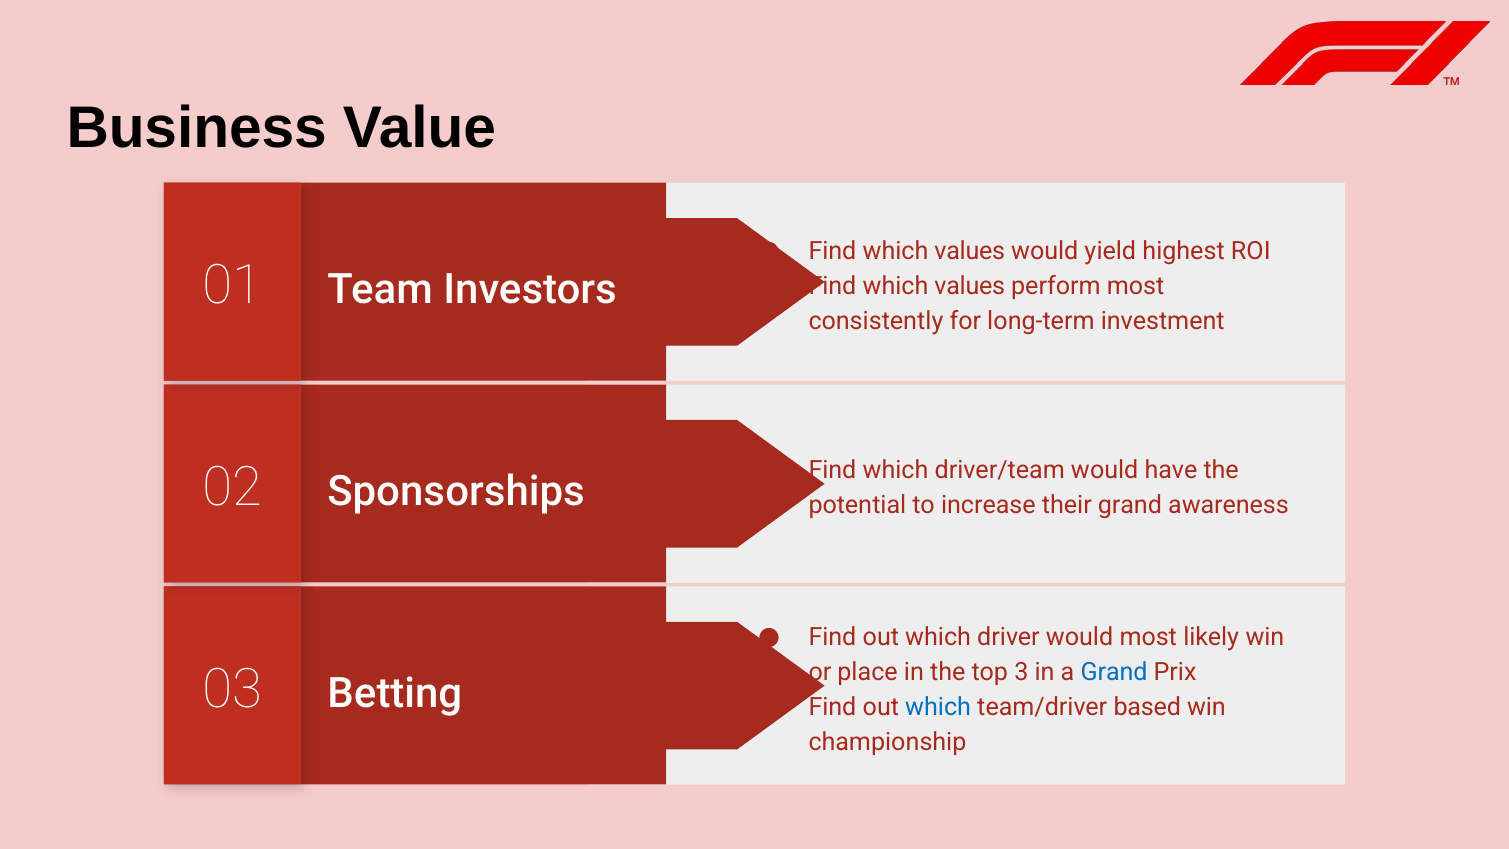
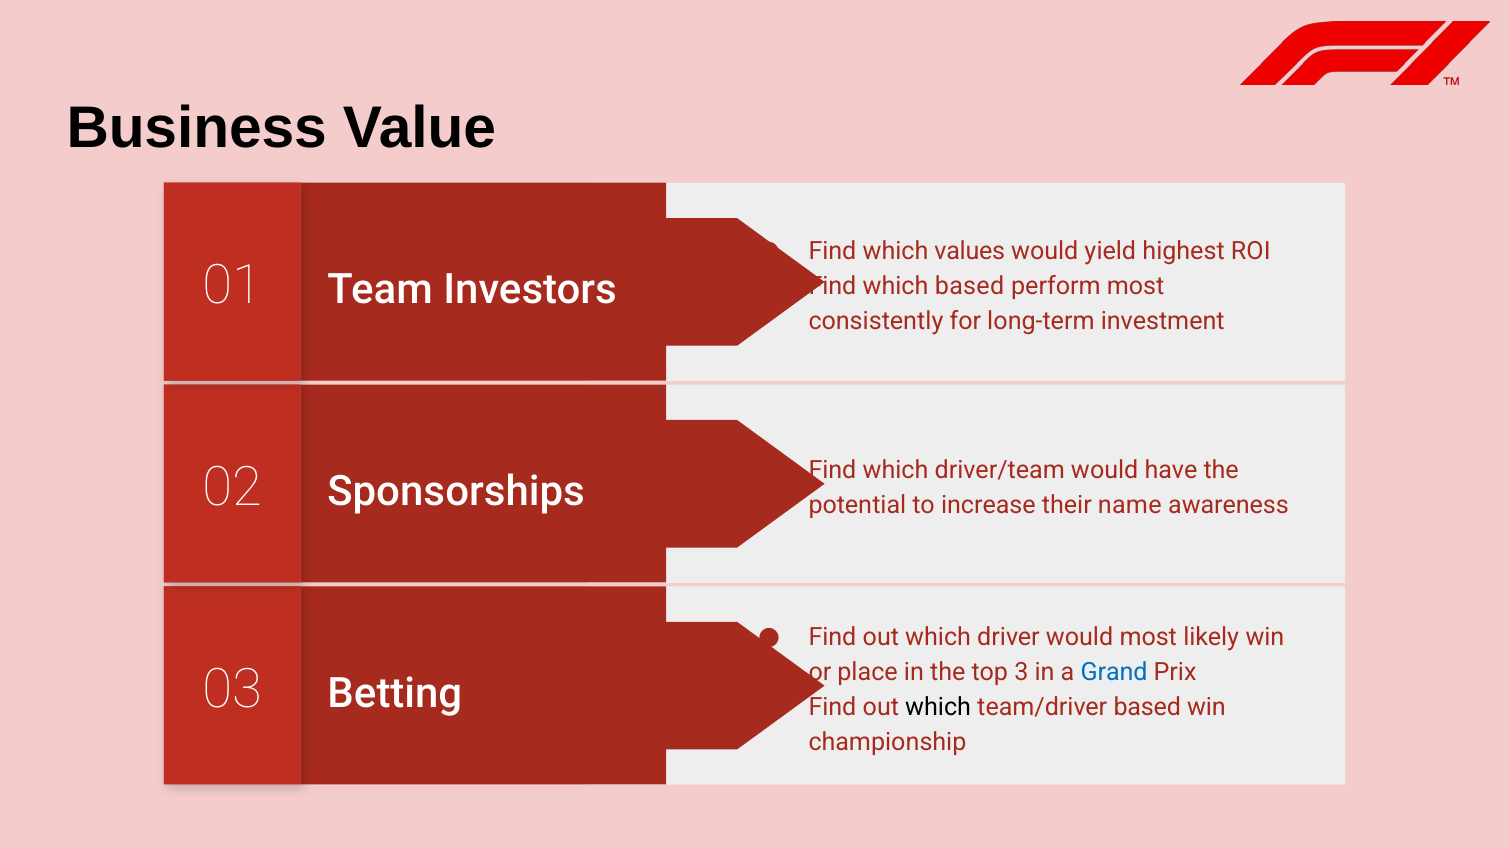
values: values -> based (970, 286)
their grand: grand -> name (1130, 505)
which colour: blue -> black (938, 707)
